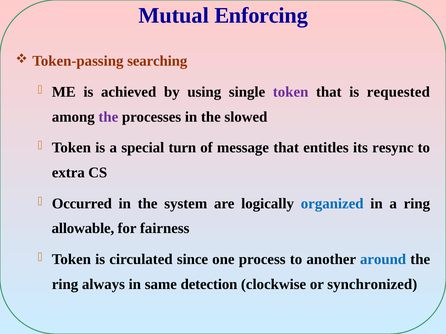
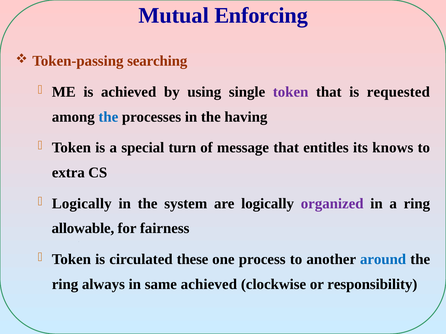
the colour: purple -> blue (108, 117)
slowed: slowed -> having (246, 117)
resync: resync -> knows (393, 148)
Occurred: Occurred -> Logically (82, 204)
organized colour: blue -> purple (332, 204)
since: since -> these (193, 260)
same detection: detection -> achieved (209, 285)
synchronized: synchronized -> responsibility (372, 285)
